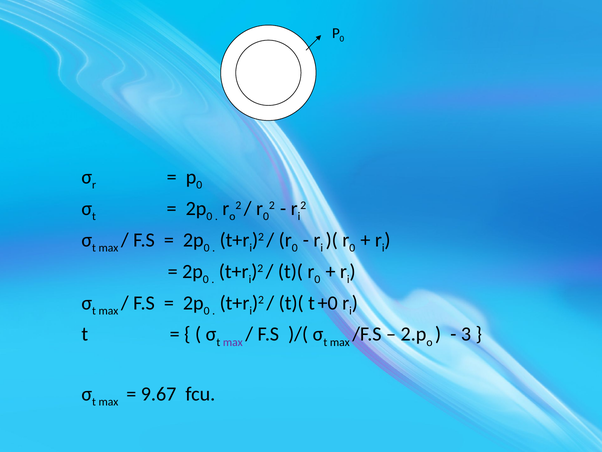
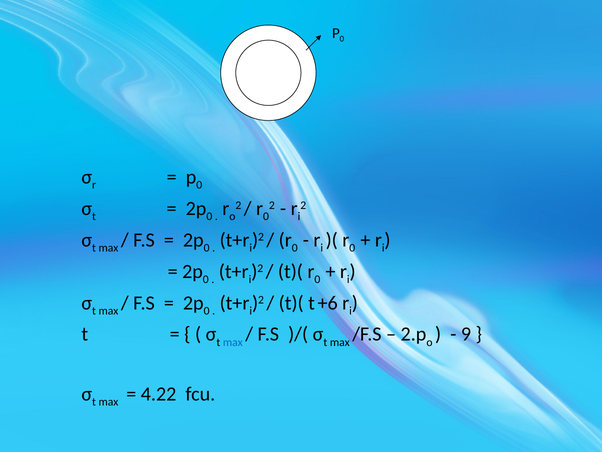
+0: +0 -> +6 (328, 303)
max colour: purple -> blue (233, 342)
3: 3 -> 9 (466, 334)
9.67: 9.67 -> 4.22 (159, 393)
